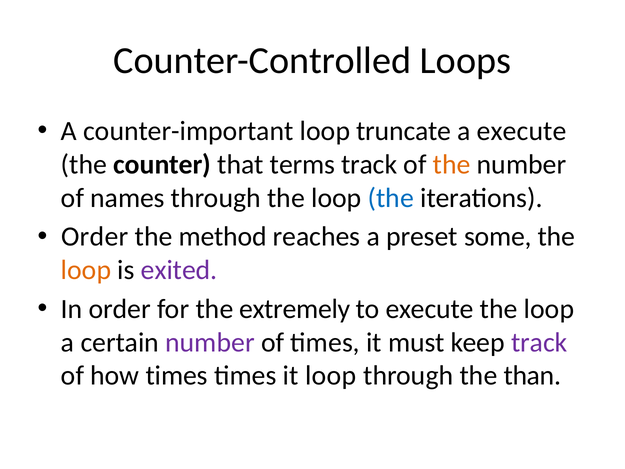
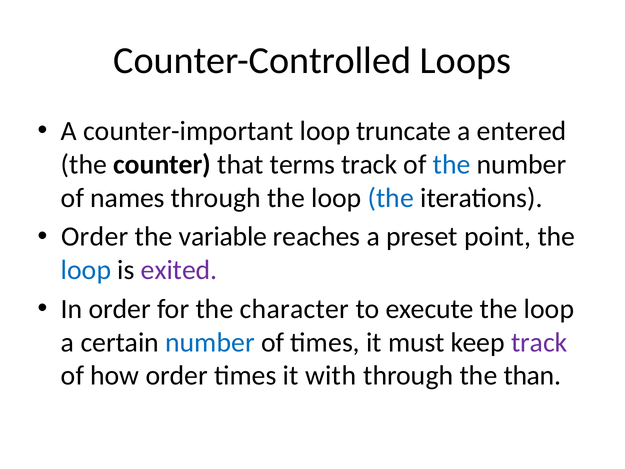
a execute: execute -> entered (522, 131)
the colour: orange -> blue (452, 164)
method: method -> variable (223, 237)
some: some -> point (498, 237)
loop colour: orange -> blue (86, 270)
extremely: extremely -> character (294, 309)
number colour: purple -> blue (210, 342)
how times: times -> order (177, 376)
it loop: loop -> with (331, 376)
